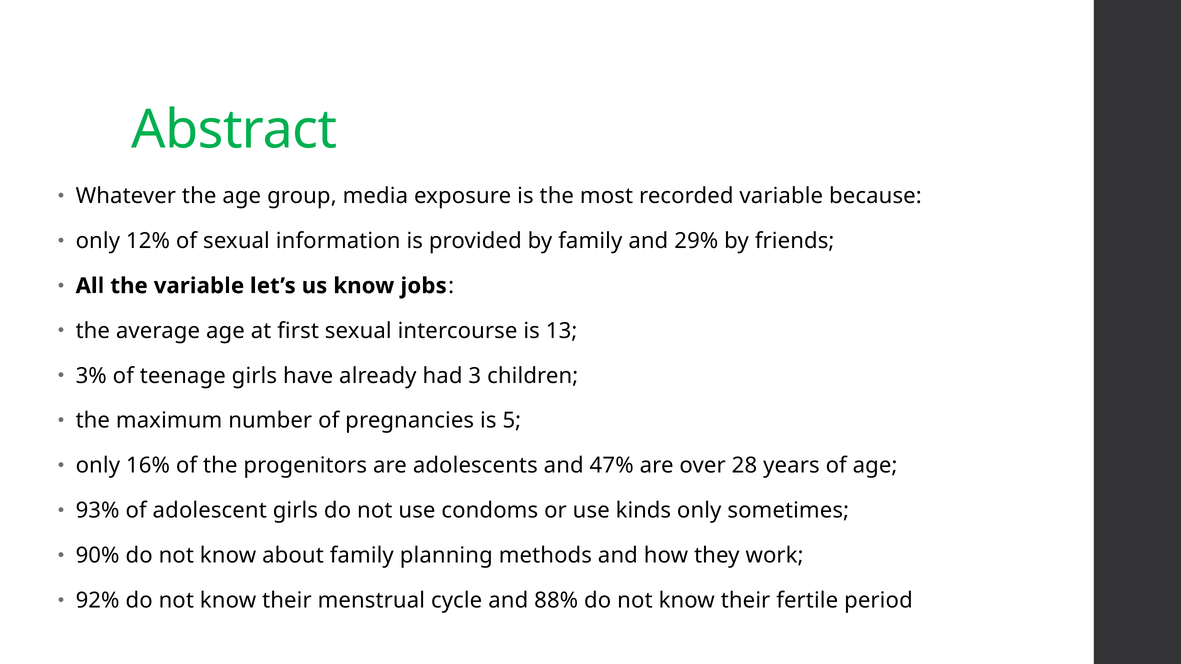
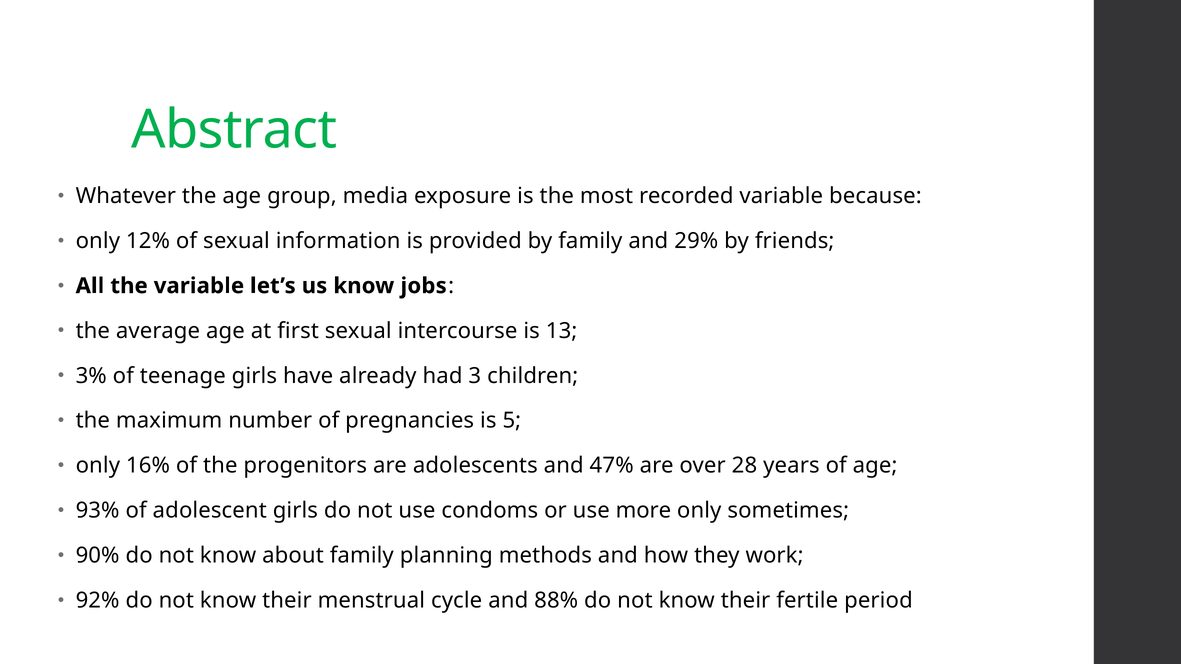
kinds: kinds -> more (643, 511)
